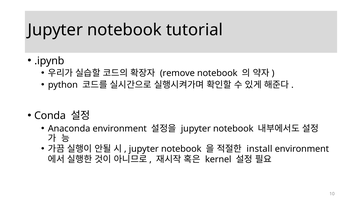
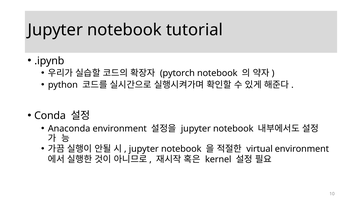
remove: remove -> pytorch (177, 73)
install: install -> virtual (260, 149)
